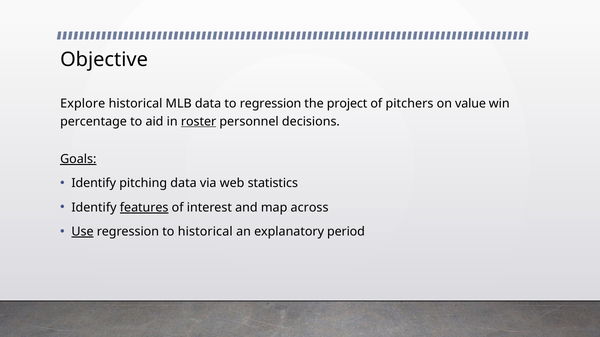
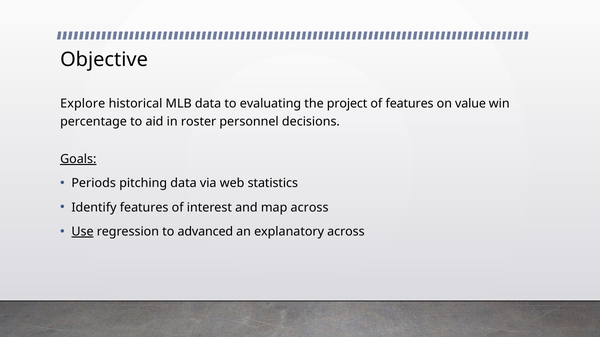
to regression: regression -> evaluating (271, 104)
of pitchers: pitchers -> features (410, 104)
roster underline: present -> none (199, 122)
Identify: Identify -> Periods (94, 184)
features underline: present -> none (144, 208)
to historical: historical -> advanced (205, 232)
explanatory period: period -> across (346, 232)
